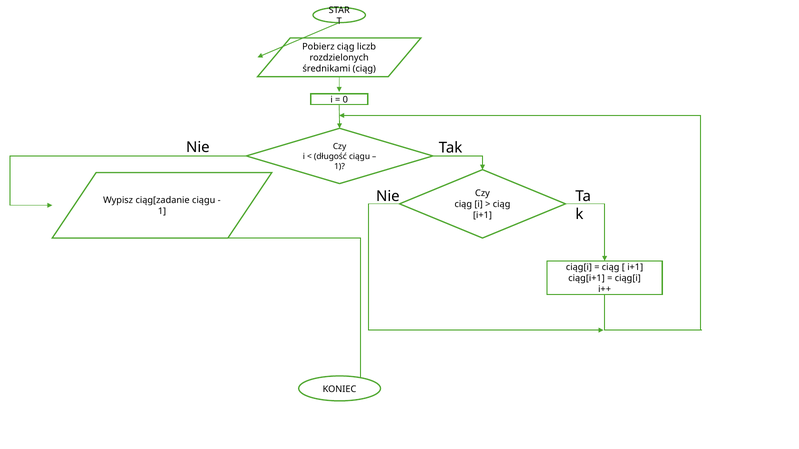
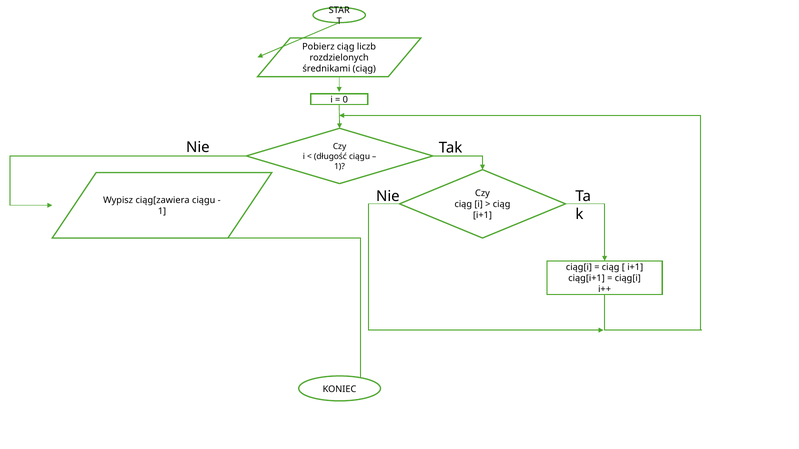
ciąg[zadanie: ciąg[zadanie -> ciąg[zawiera (163, 201)
